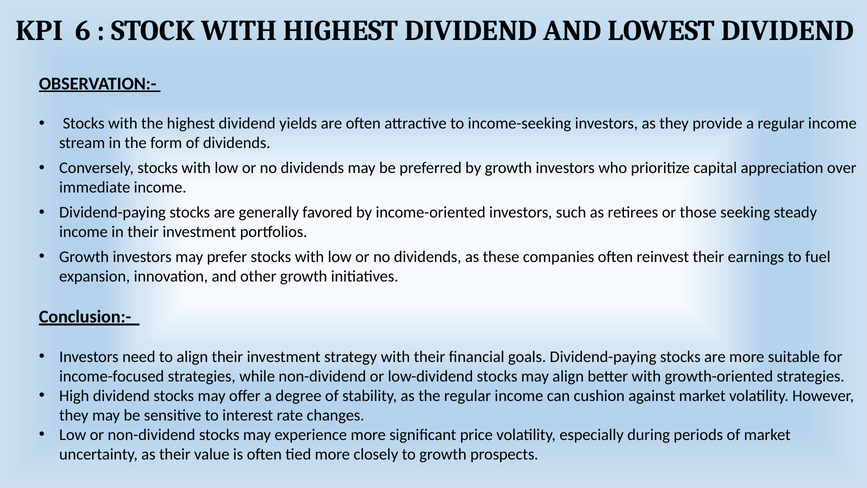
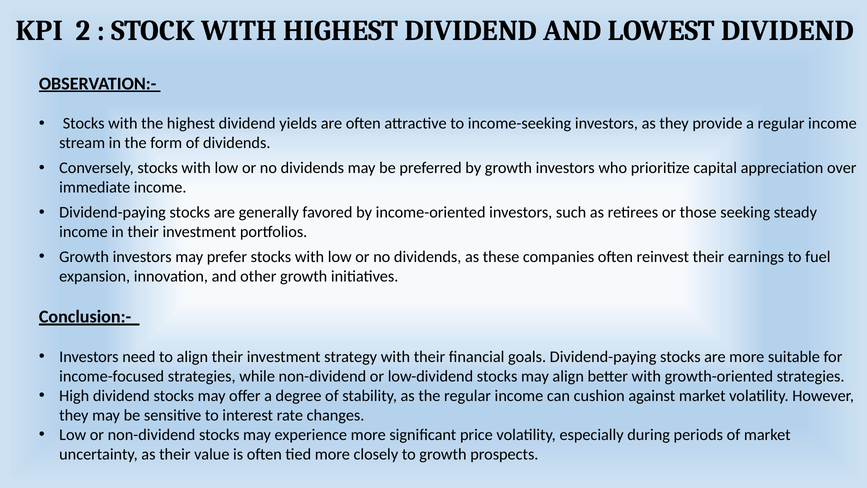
6: 6 -> 2 (83, 31)
